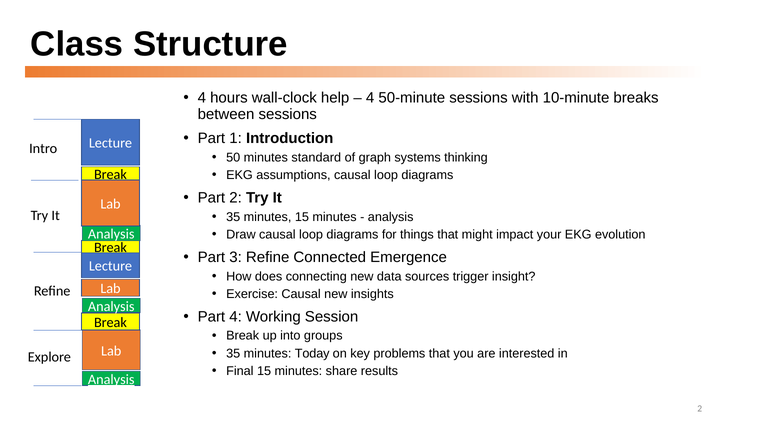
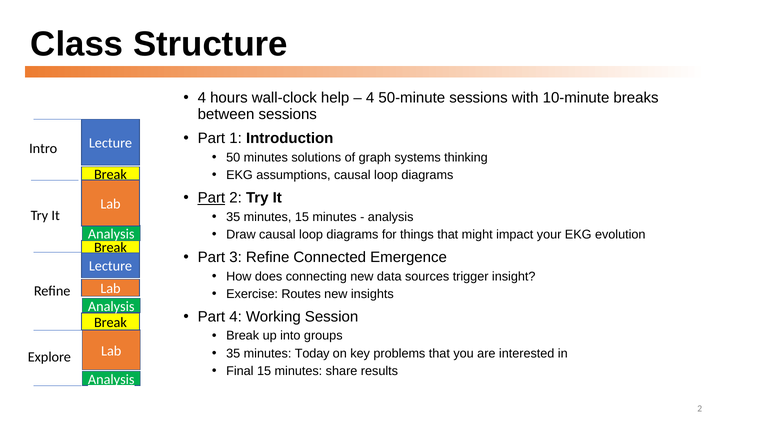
standard: standard -> solutions (316, 157)
Part underline: none -> present (211, 198)
Exercise Causal: Causal -> Routes (301, 294)
